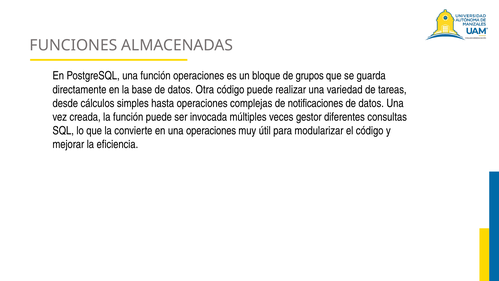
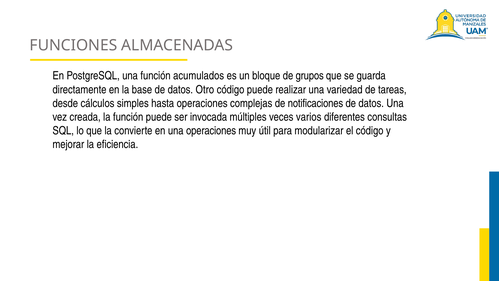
función operaciones: operaciones -> acumulados (199, 76)
Otra: Otra -> Otro (205, 89)
gestor: gestor -> varios (309, 117)
